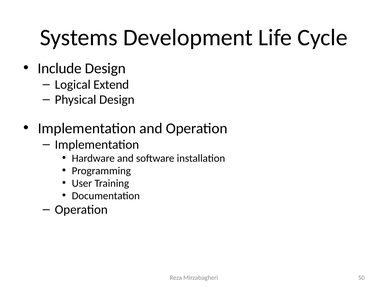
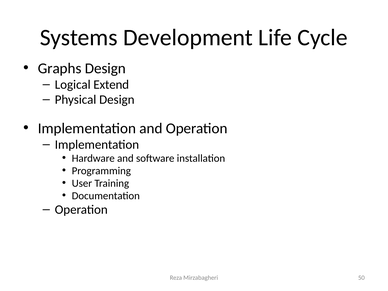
Include: Include -> Graphs (60, 68)
